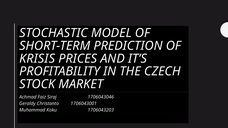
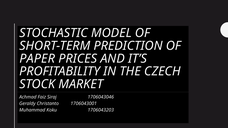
KRISIS: KRISIS -> PAPER (37, 59)
